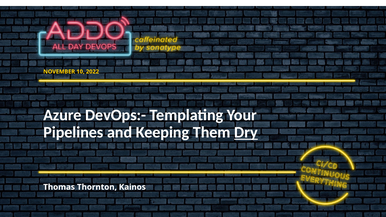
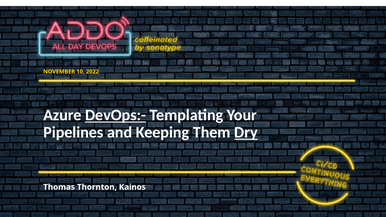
DevOps:- underline: none -> present (116, 115)
